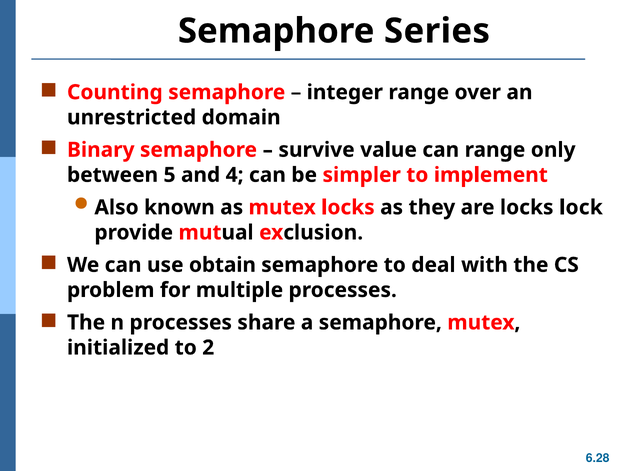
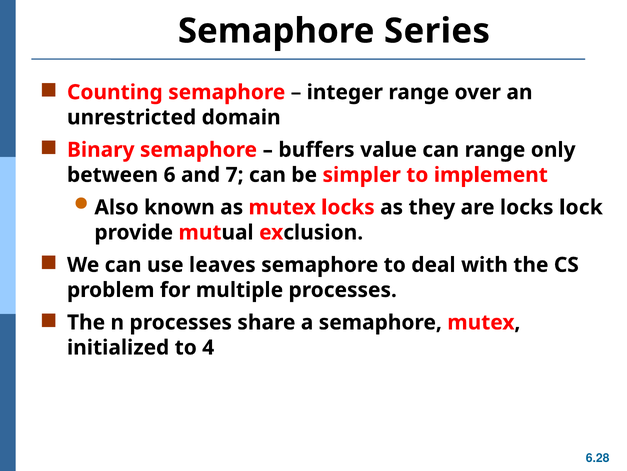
survive: survive -> buffers (316, 150)
5: 5 -> 6 (170, 175)
4: 4 -> 7 (235, 175)
obtain: obtain -> leaves (222, 265)
2: 2 -> 4 (208, 347)
